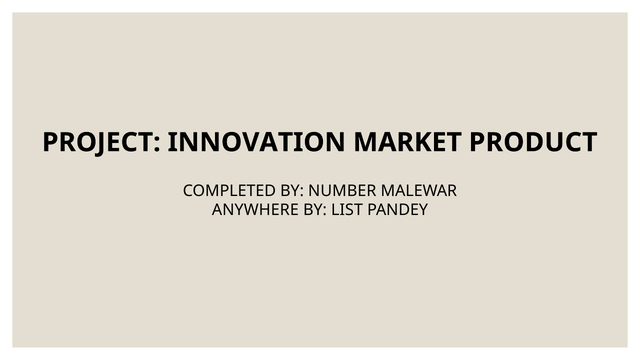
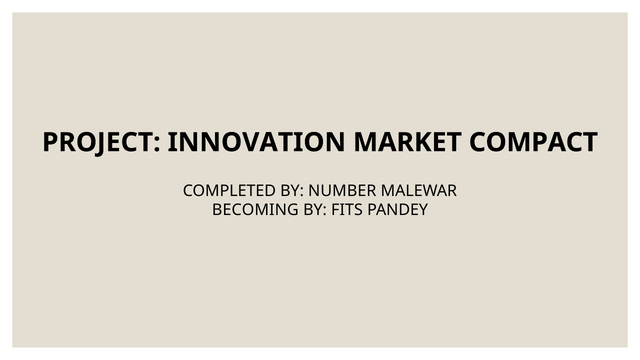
PRODUCT: PRODUCT -> COMPACT (533, 142)
ANYWHERE: ANYWHERE -> BECOMING (255, 210)
LIST: LIST -> FITS (347, 210)
